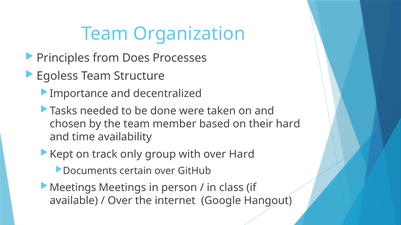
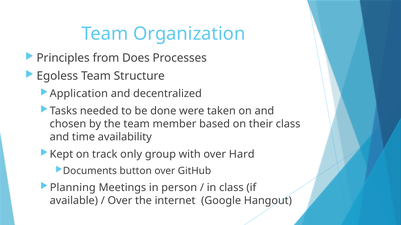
Importance: Importance -> Application (79, 94)
their hard: hard -> class (288, 124)
certain: certain -> button (136, 171)
Meetings: Meetings -> Planning (73, 188)
